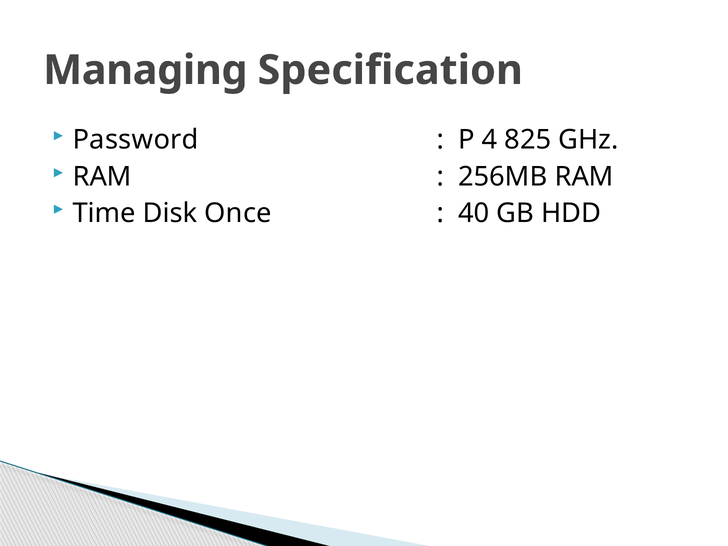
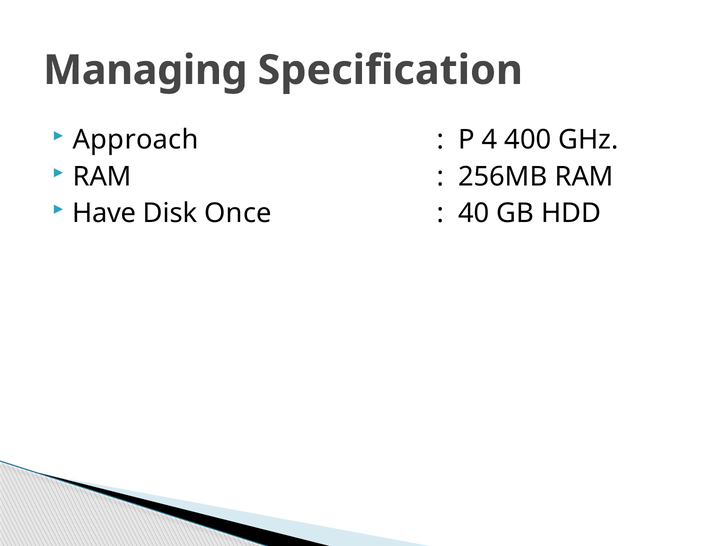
Password: Password -> Approach (136, 140)
825: 825 -> 400 (528, 140)
Time: Time -> Have (104, 213)
